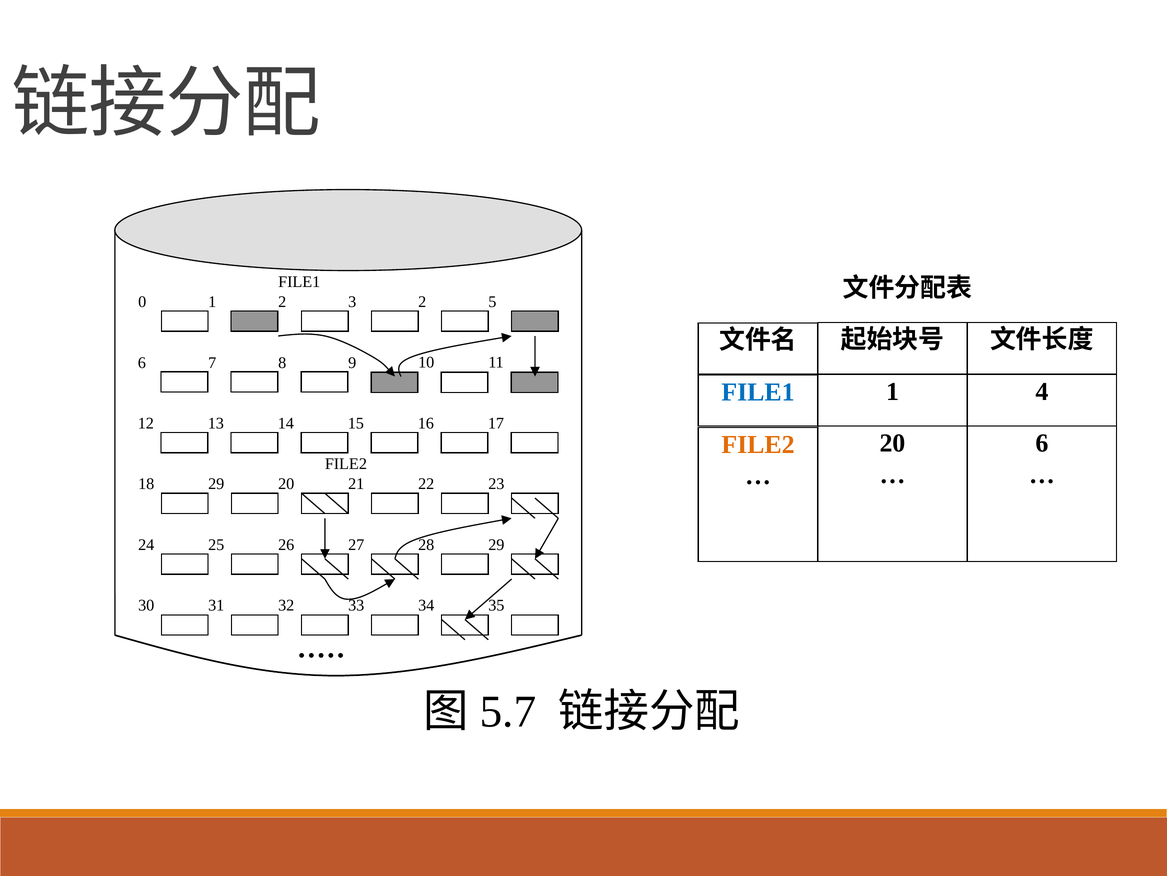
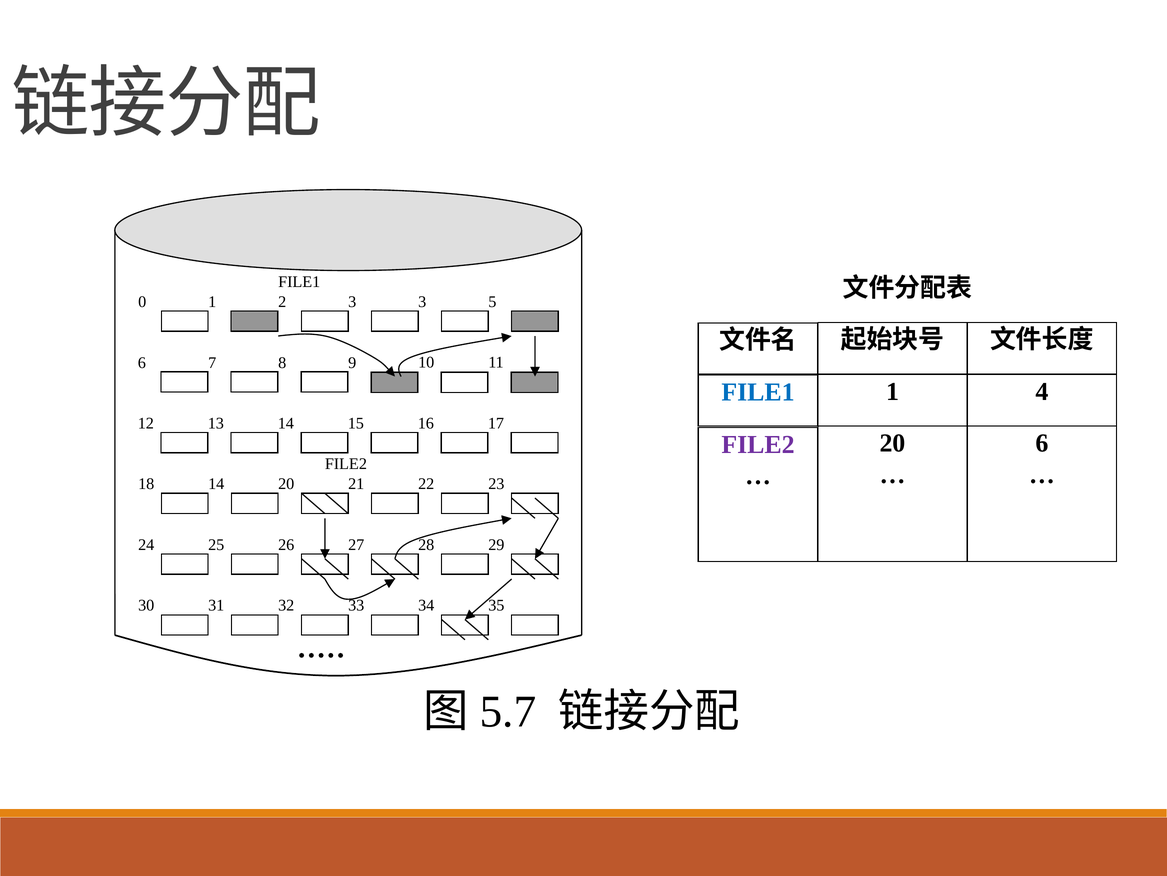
3 2: 2 -> 3 (422, 301)
FILE2 colour: orange -> purple (758, 444)
18 29: 29 -> 14 (216, 484)
